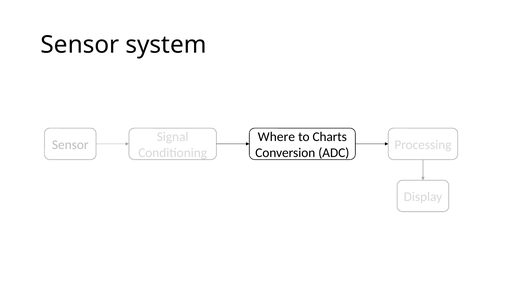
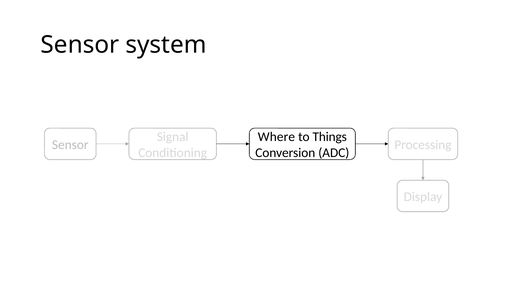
Charts: Charts -> Things (330, 137)
